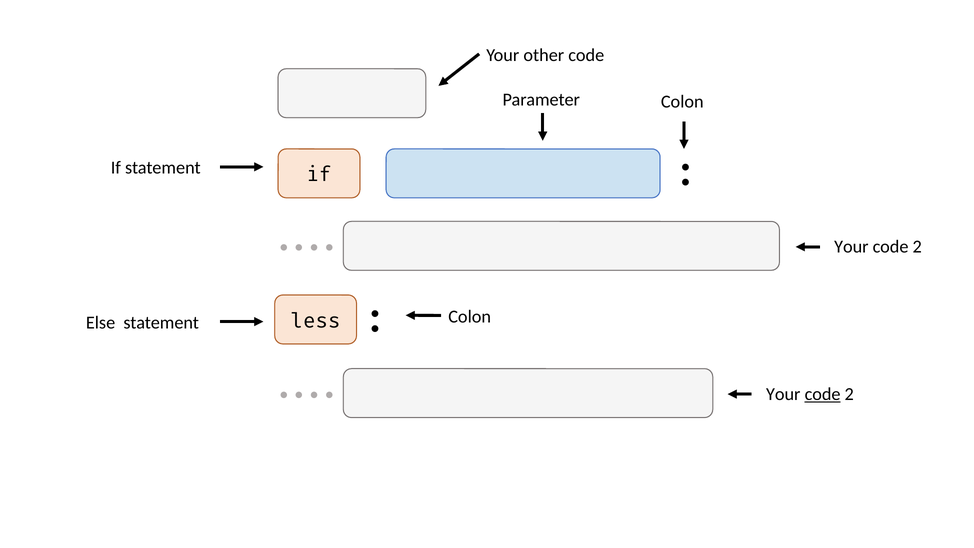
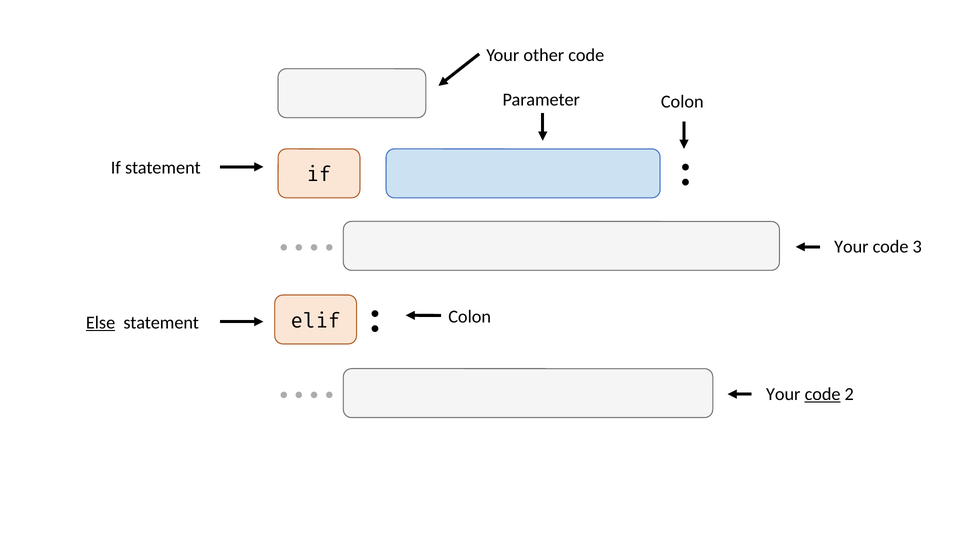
2: 2 -> 3 (917, 247)
less: less -> elif (316, 321)
Else underline: none -> present (101, 323)
